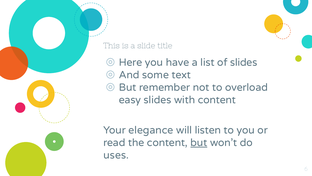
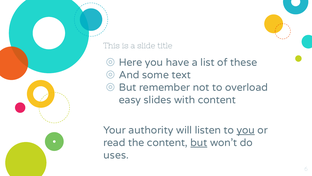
of slides: slides -> these (244, 62)
elegance: elegance -> authority (151, 130)
you underline: none -> present (246, 130)
